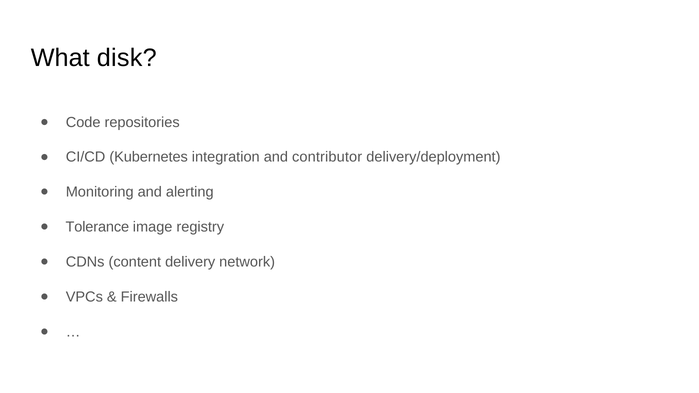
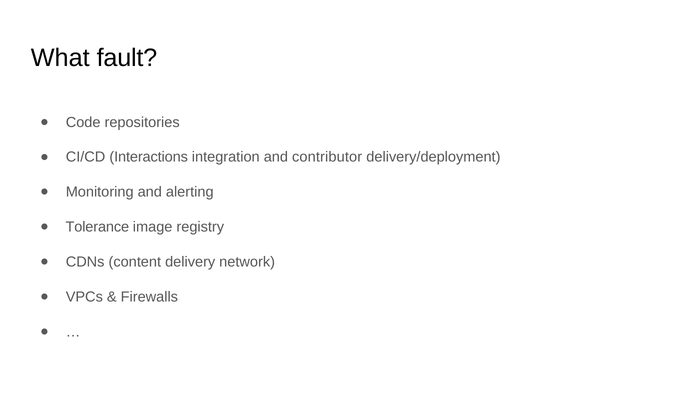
disk: disk -> fault (127, 58)
Kubernetes: Kubernetes -> Interactions (149, 157)
